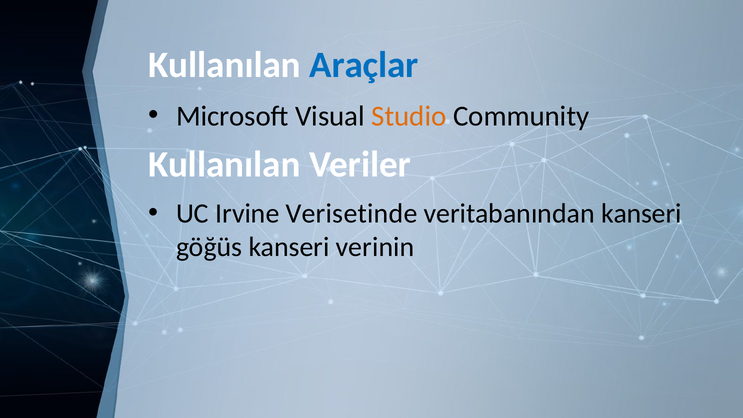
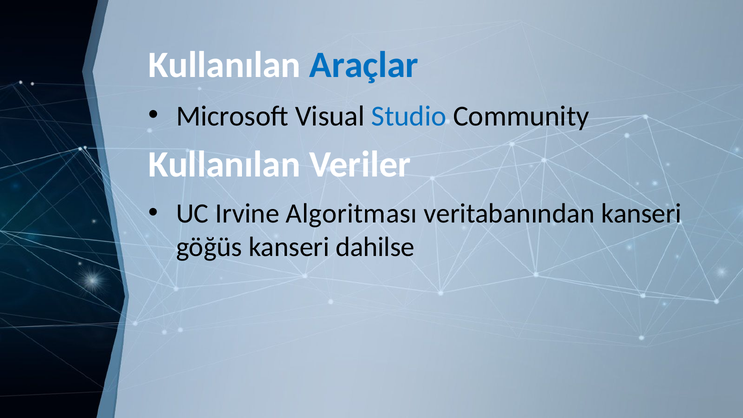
Studio colour: orange -> blue (409, 116)
Verisetinde: Verisetinde -> Algoritması (352, 214)
verinin: verinin -> dahilse (375, 247)
